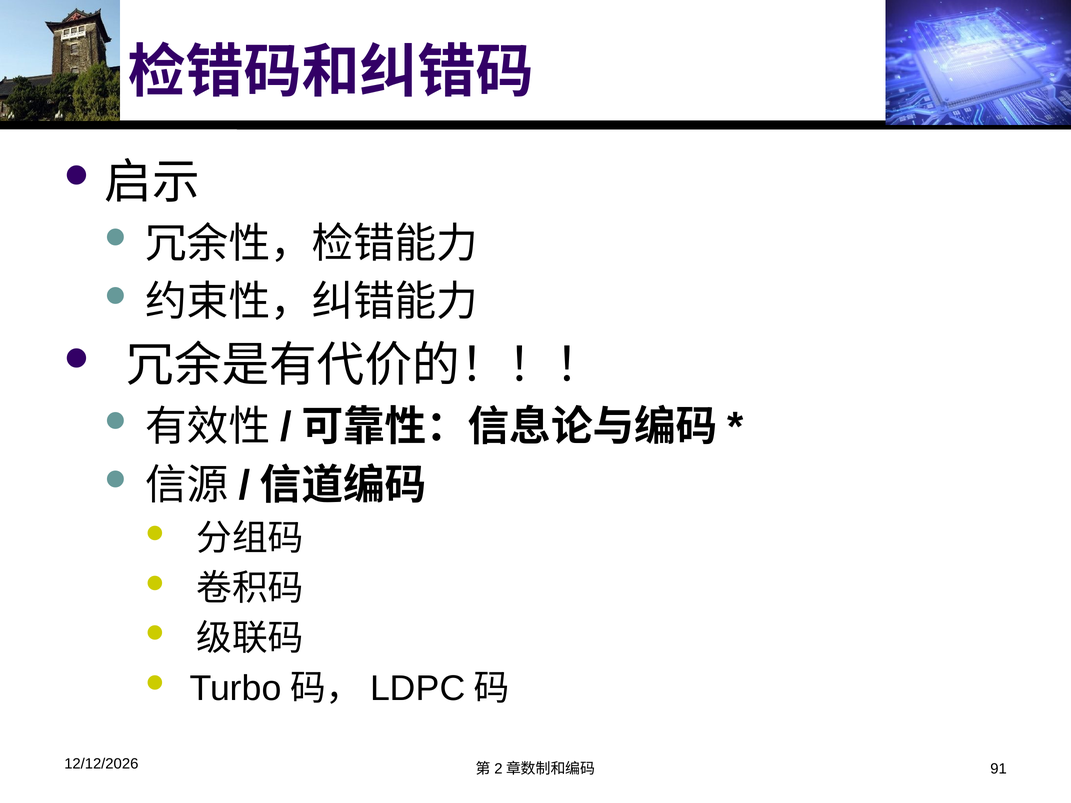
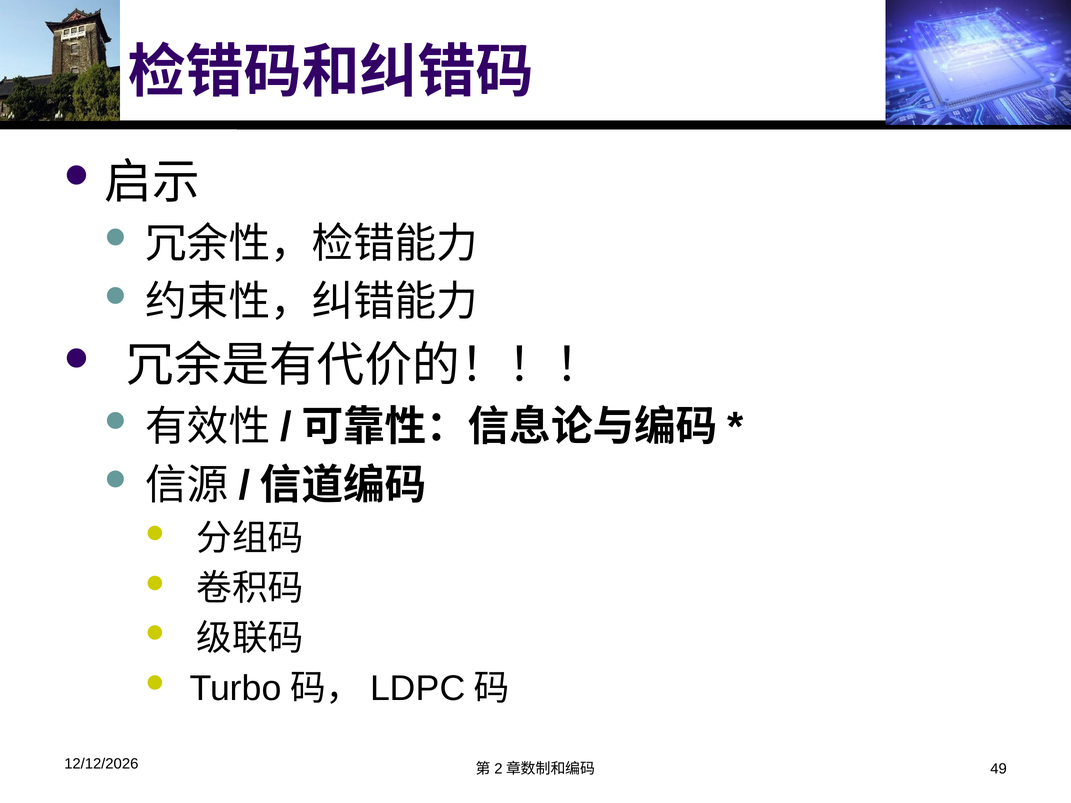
91: 91 -> 49 (999, 769)
